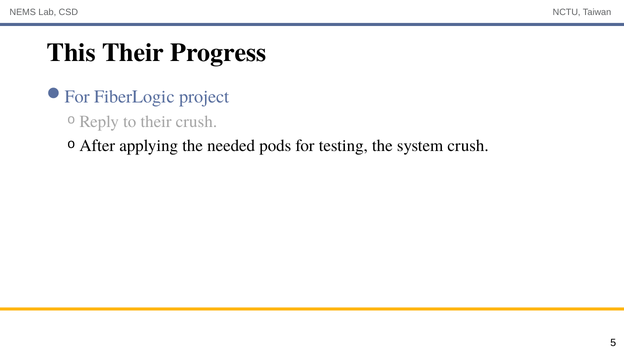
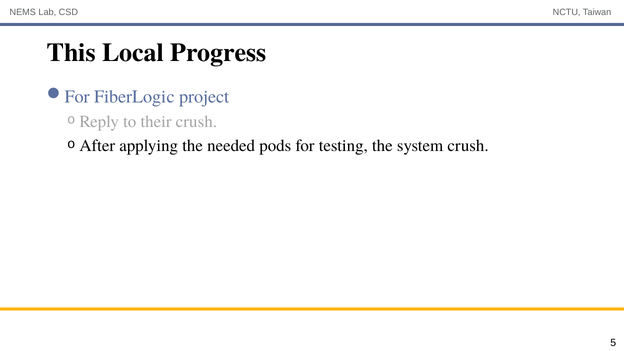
This Their: Their -> Local (133, 52)
